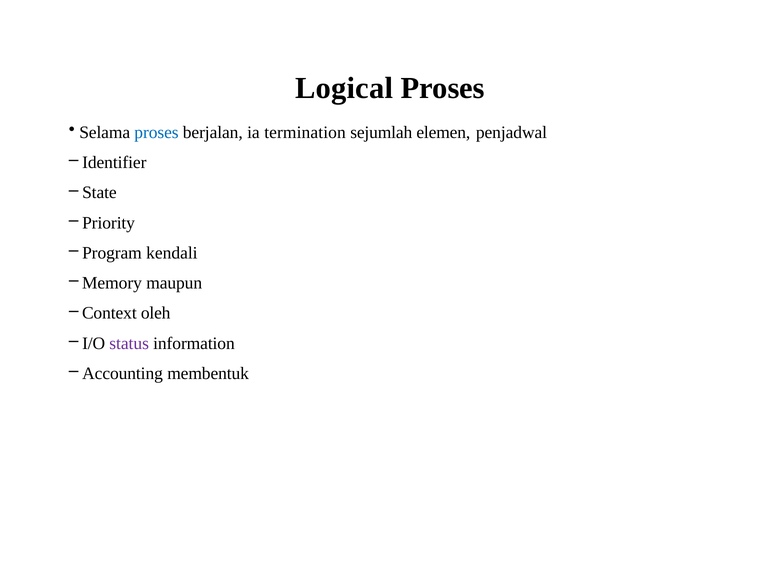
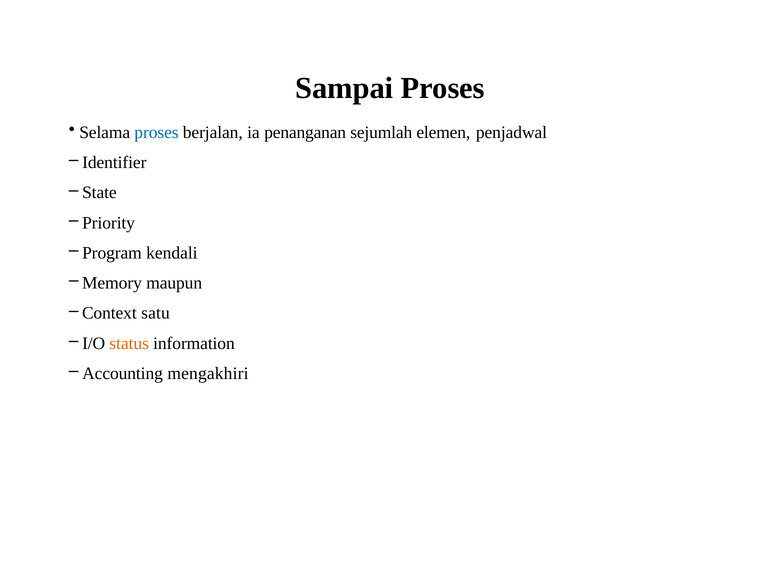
Logical: Logical -> Sampai (344, 88)
termination: termination -> penanganan (305, 132)
oleh: oleh -> satu (156, 313)
status colour: purple -> orange (129, 343)
membentuk: membentuk -> mengakhiri (208, 373)
